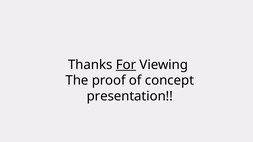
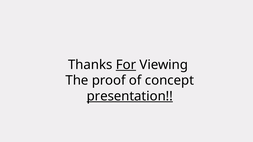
presentation underline: none -> present (130, 96)
